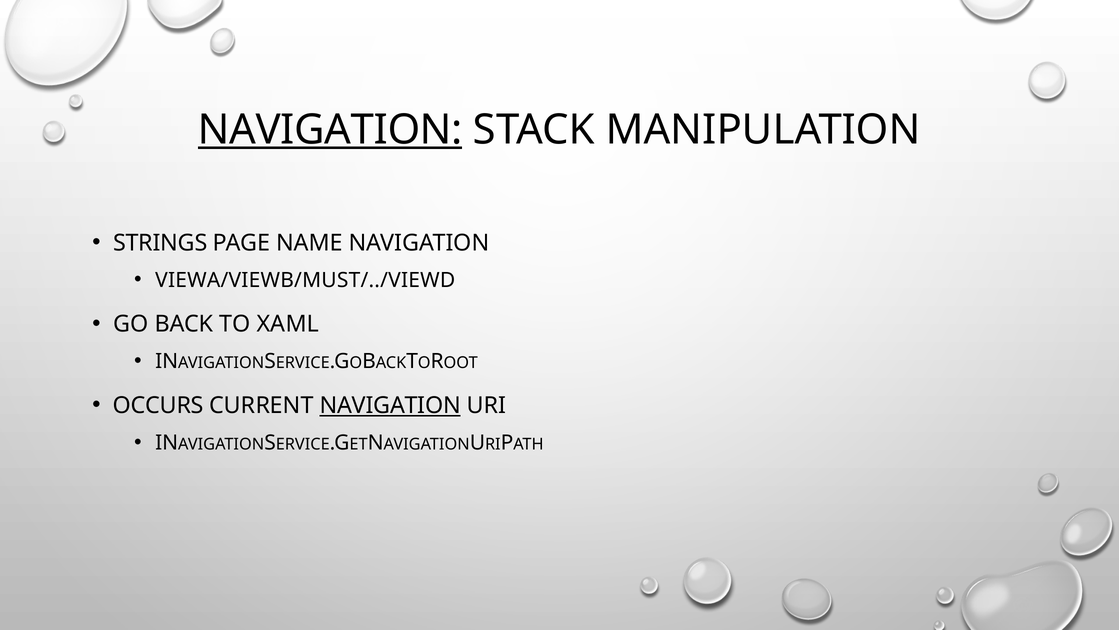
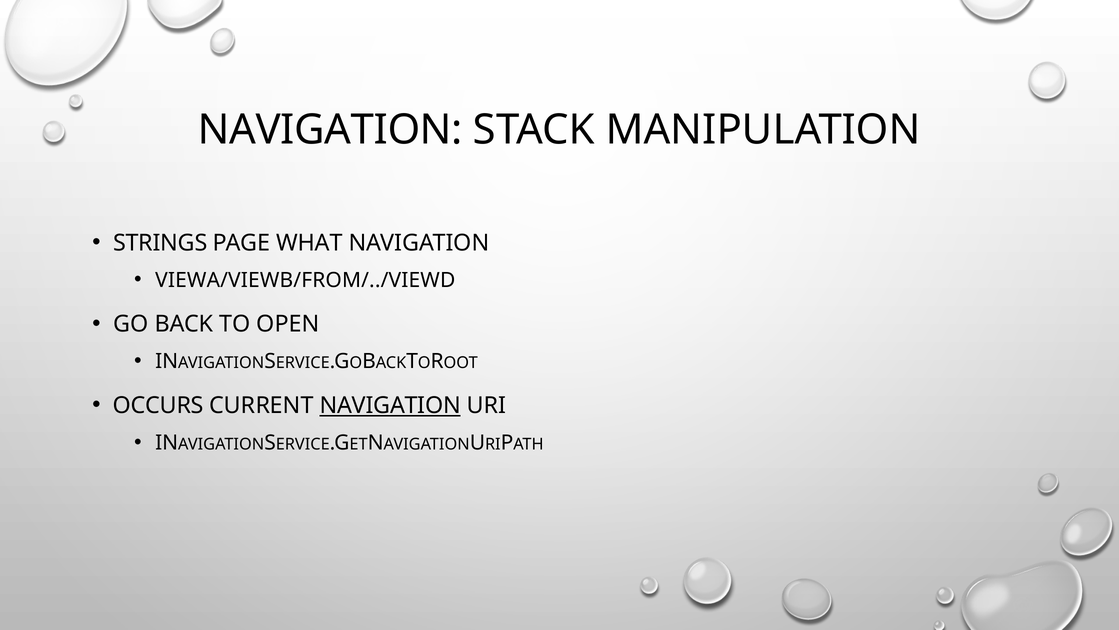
NAVIGATION underline: present -> none (330, 130)
NAME: NAME -> WHAT (310, 243)
VIEWA/VIEWB/MUST/../VIEWD: VIEWA/VIEWB/MUST/../VIEWD -> VIEWA/VIEWB/FROM/../VIEWD (305, 280)
XAML: XAML -> OPEN (288, 324)
